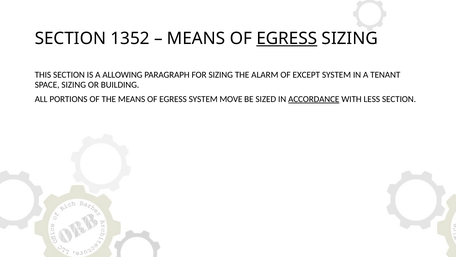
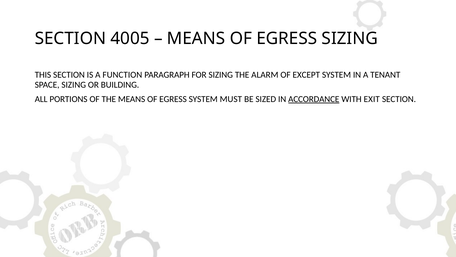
1352: 1352 -> 4005 (130, 38)
EGRESS underline: present -> none (287, 38)
ALLOWING: ALLOWING -> FUNCTION (122, 75)
MOVE: MOVE -> MUST (231, 99)
LESS: LESS -> EXIT (372, 99)
